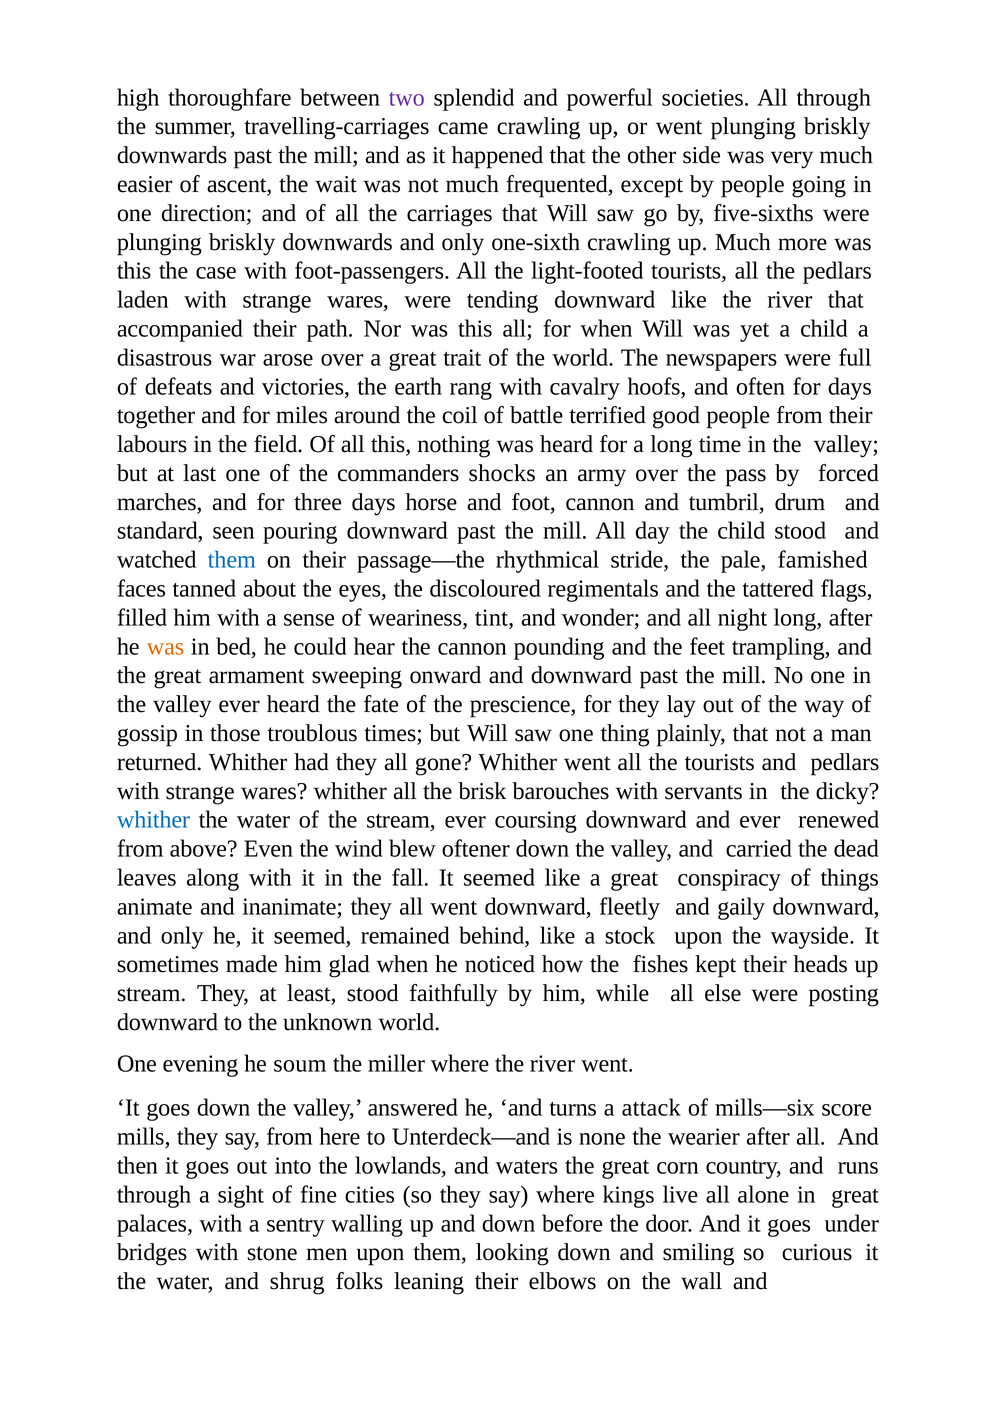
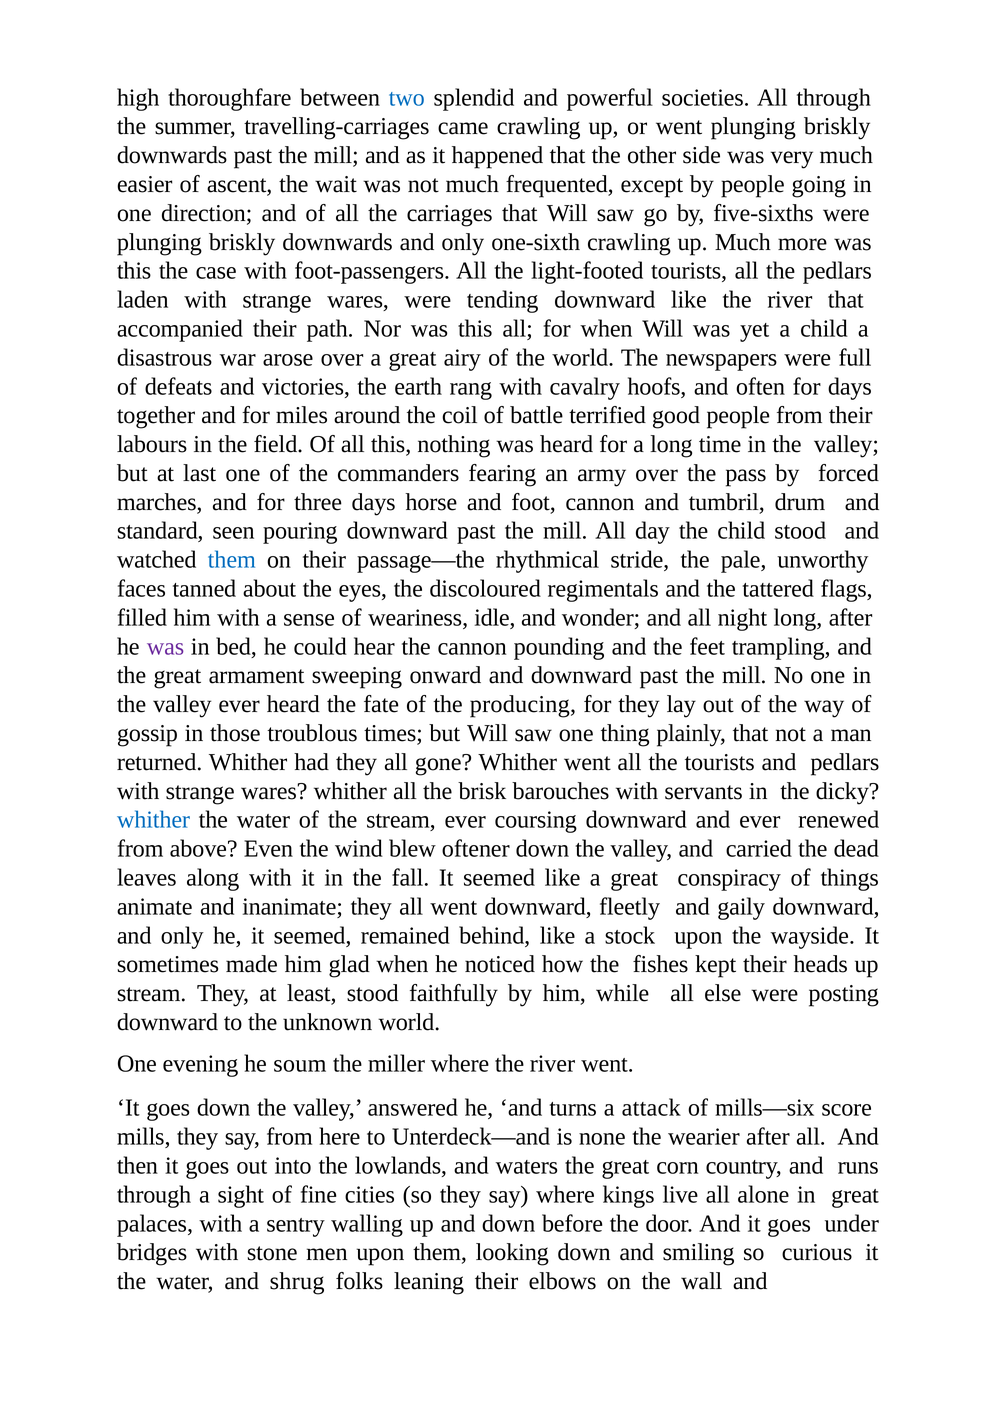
two colour: purple -> blue (407, 98)
trait: trait -> airy (462, 358)
shocks: shocks -> fearing (502, 473)
famished: famished -> unworthy (823, 560)
tint: tint -> idle (495, 618)
was colour: orange -> purple (165, 646)
prescience: prescience -> producing (523, 704)
